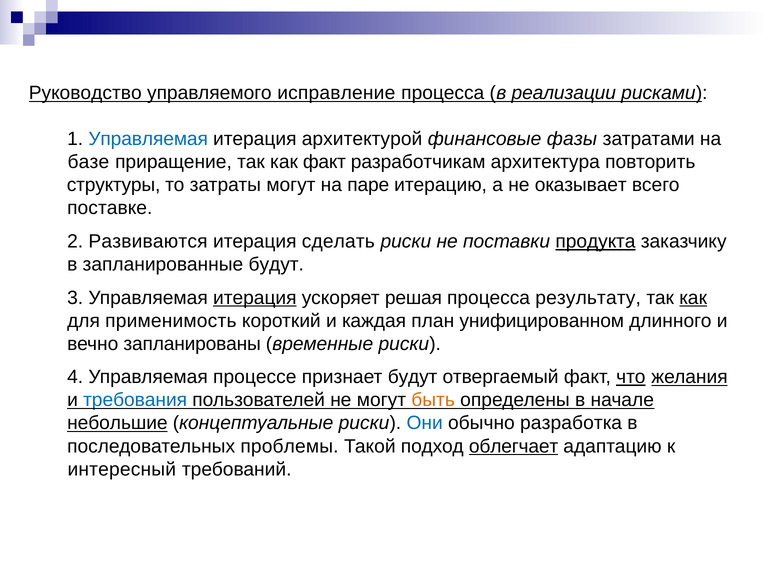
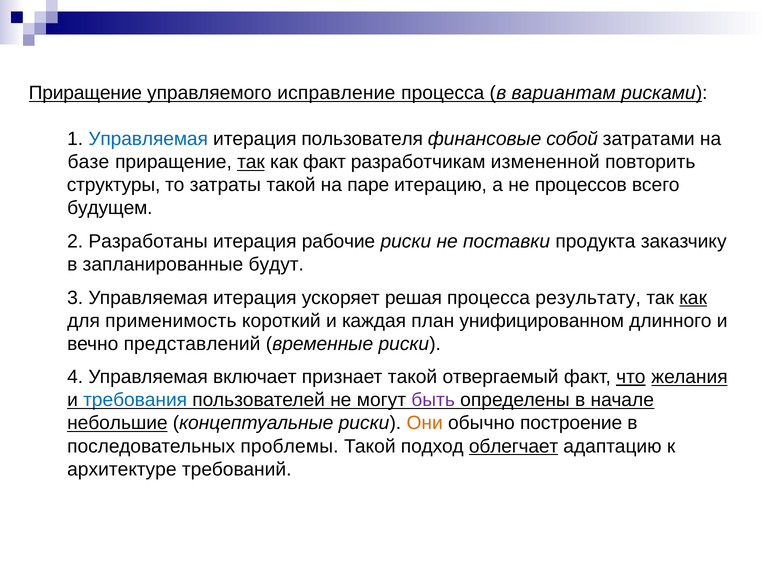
Руководство: Руководство -> Приращение (85, 93)
реализации: реализации -> вариантам (564, 93)
архитектурой: архитектурой -> пользователя (362, 139)
фазы: фазы -> собой (572, 139)
так underline: none -> present (251, 162)
архитектура: архитектура -> измененной (545, 162)
затраты могут: могут -> такой (291, 185)
оказывает: оказывает -> процессов (581, 185)
поставке: поставке -> будущем (110, 208)
Развиваются: Развиваются -> Разработаны (148, 241)
сделать: сделать -> рабочие (338, 241)
продукта underline: present -> none (595, 241)
итерация underline: present -> none (255, 298)
запланированы: запланированы -> представлений (192, 344)
процессе: процессе -> включает (255, 377)
признает будут: будут -> такой (413, 377)
быть colour: orange -> purple (433, 400)
Они colour: blue -> orange (425, 423)
разработка: разработка -> построение (571, 423)
интересный: интересный -> архитектуре (122, 469)
